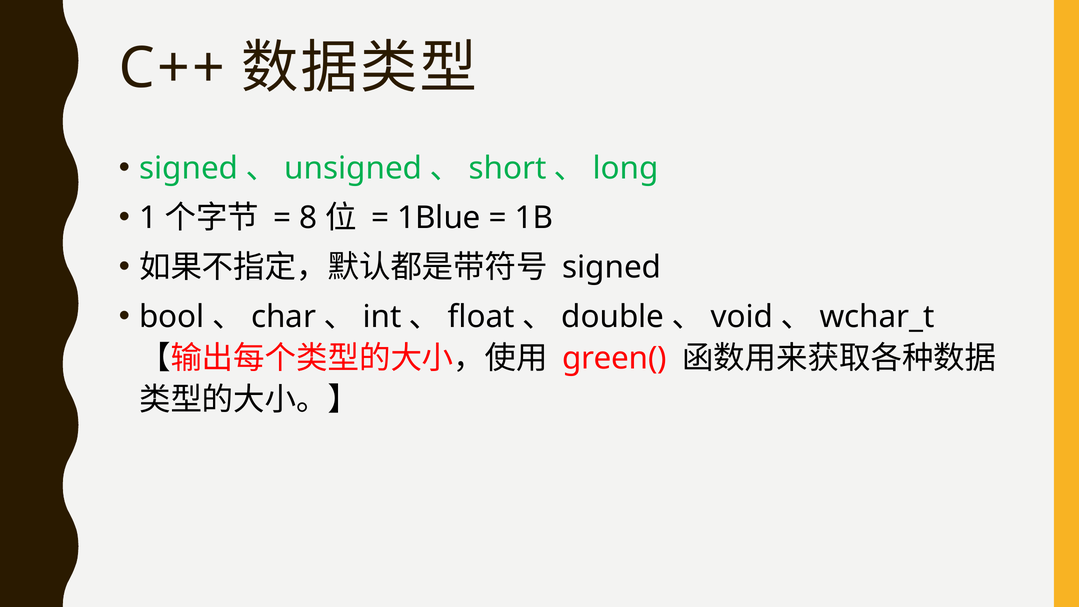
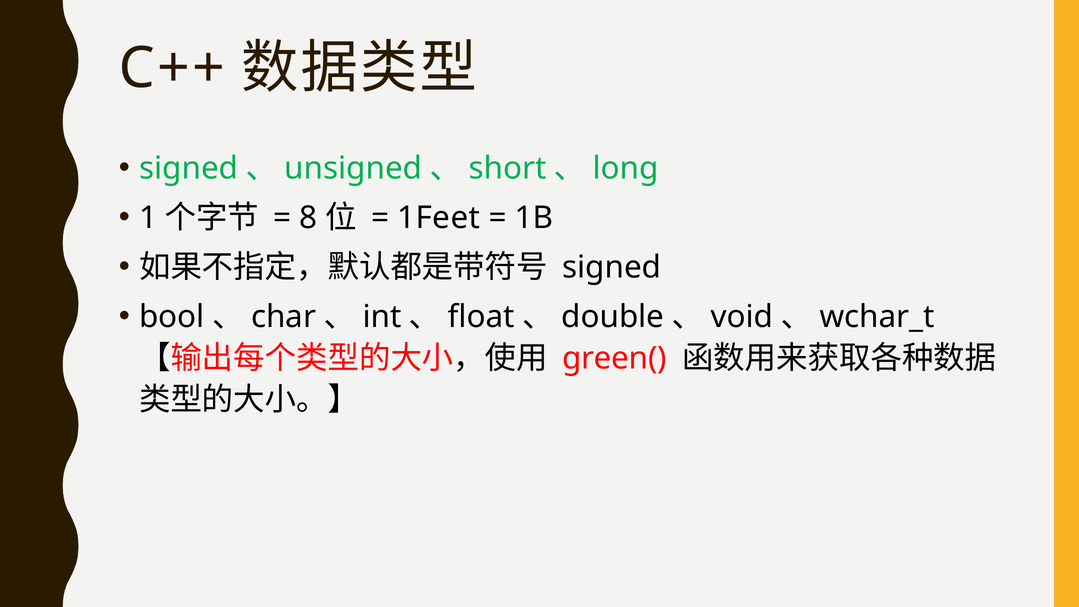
1Blue: 1Blue -> 1Feet (439, 218)
